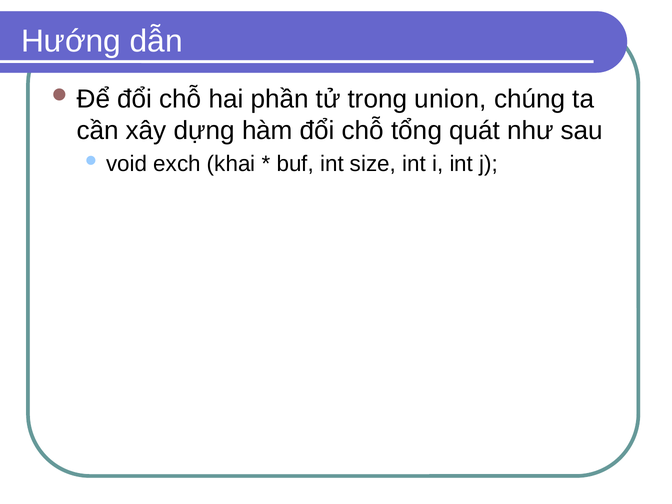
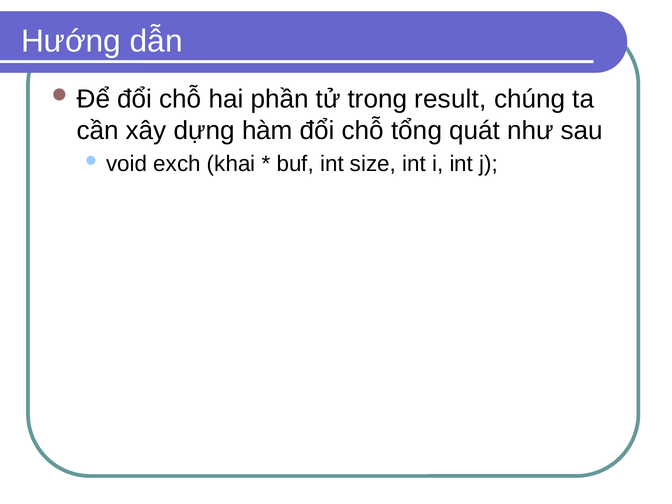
union: union -> result (451, 99)
